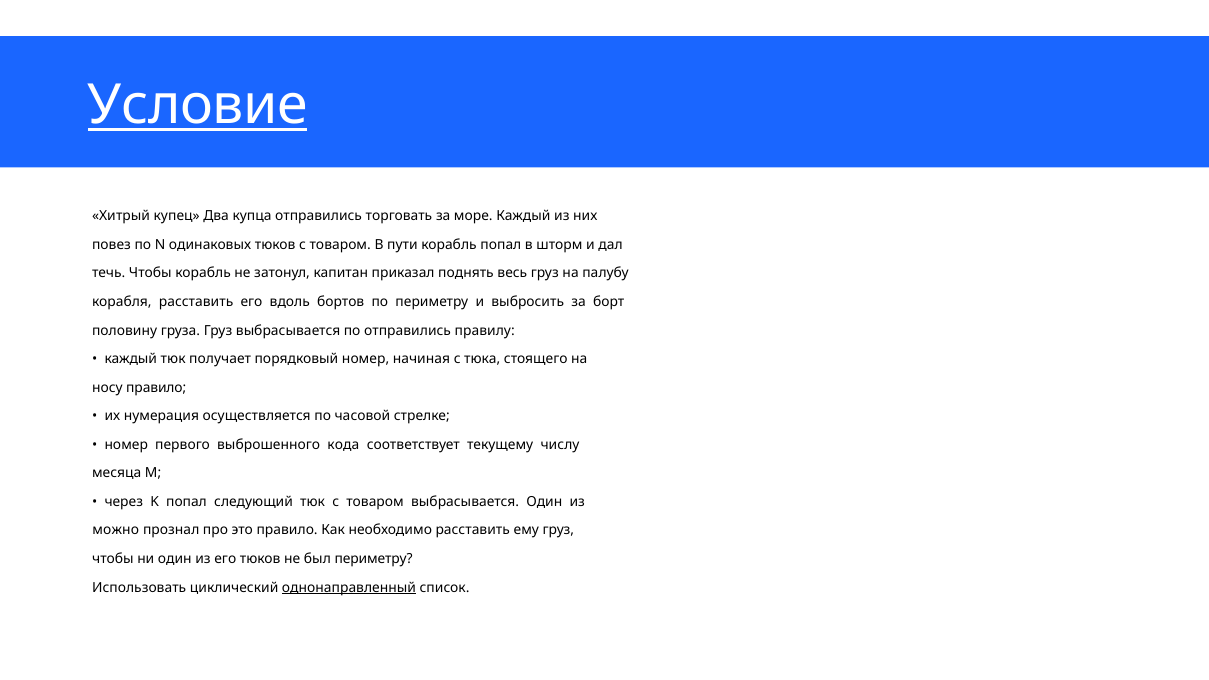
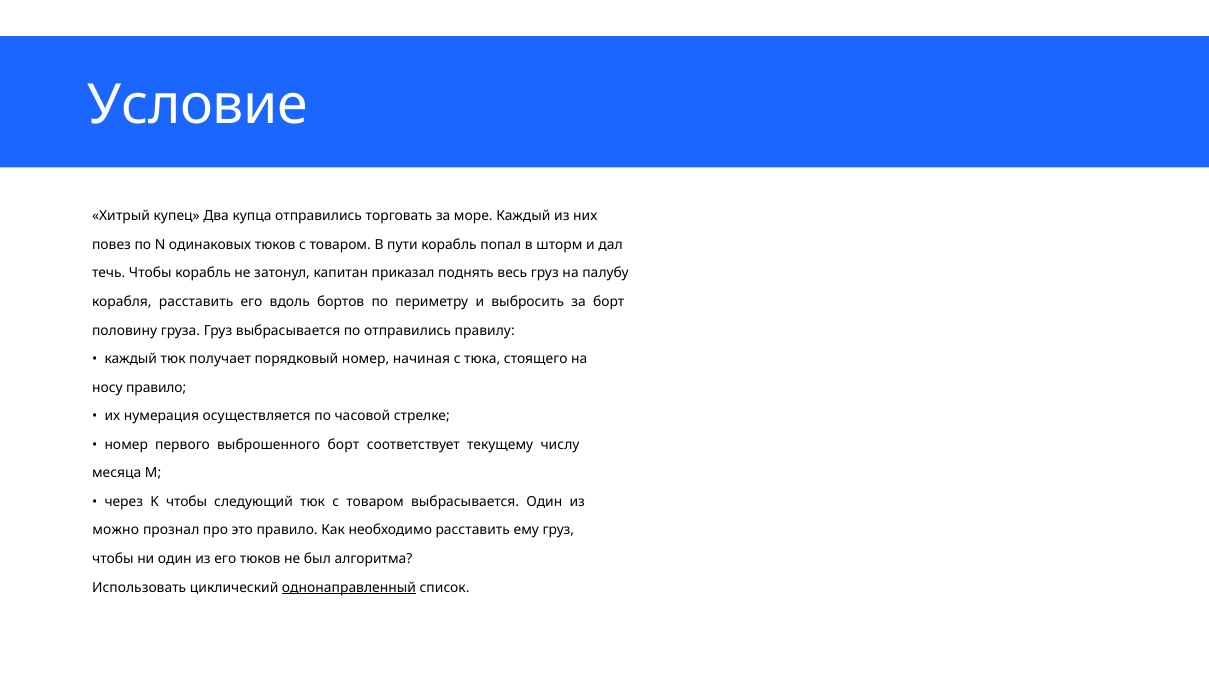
Условие underline: present -> none (198, 106)
выброшенного кода: кода -> борт (343, 445)
K попал: попал -> чтобы (187, 502)
был периметру: периметру -> алгоритма (373, 559)
